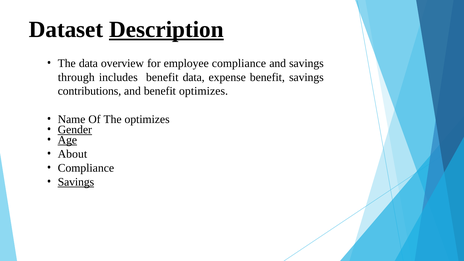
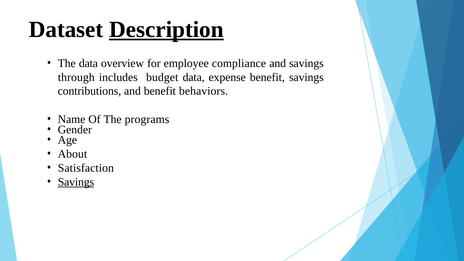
includes benefit: benefit -> budget (162, 77)
benefit optimizes: optimizes -> behaviors (204, 91)
The optimizes: optimizes -> programs (147, 119)
Gender underline: present -> none (75, 130)
Age underline: present -> none (67, 140)
Compliance: Compliance -> Satisfaction (86, 168)
